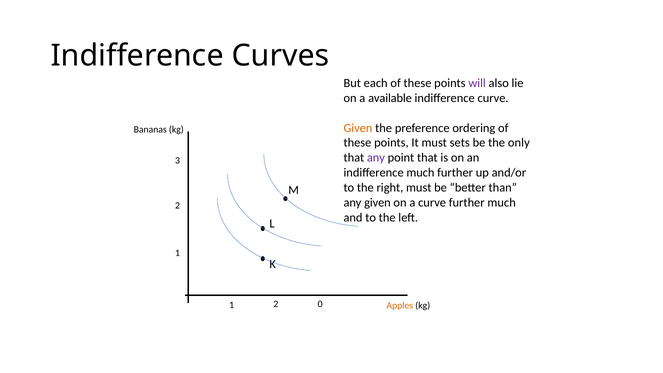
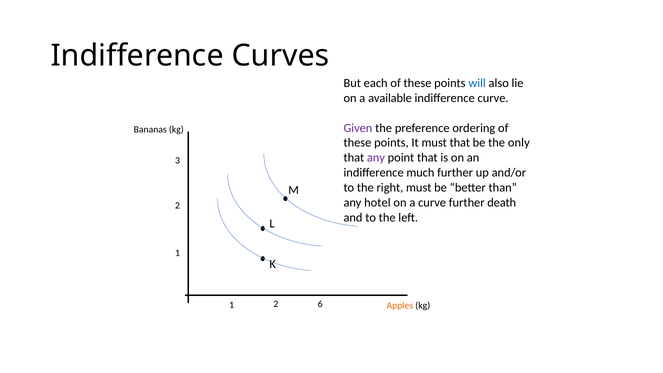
will colour: purple -> blue (477, 83)
Given colour: orange -> purple (358, 128)
must sets: sets -> that (460, 143)
any given: given -> hotel (377, 202)
further much: much -> death (502, 202)
0: 0 -> 6 (320, 304)
